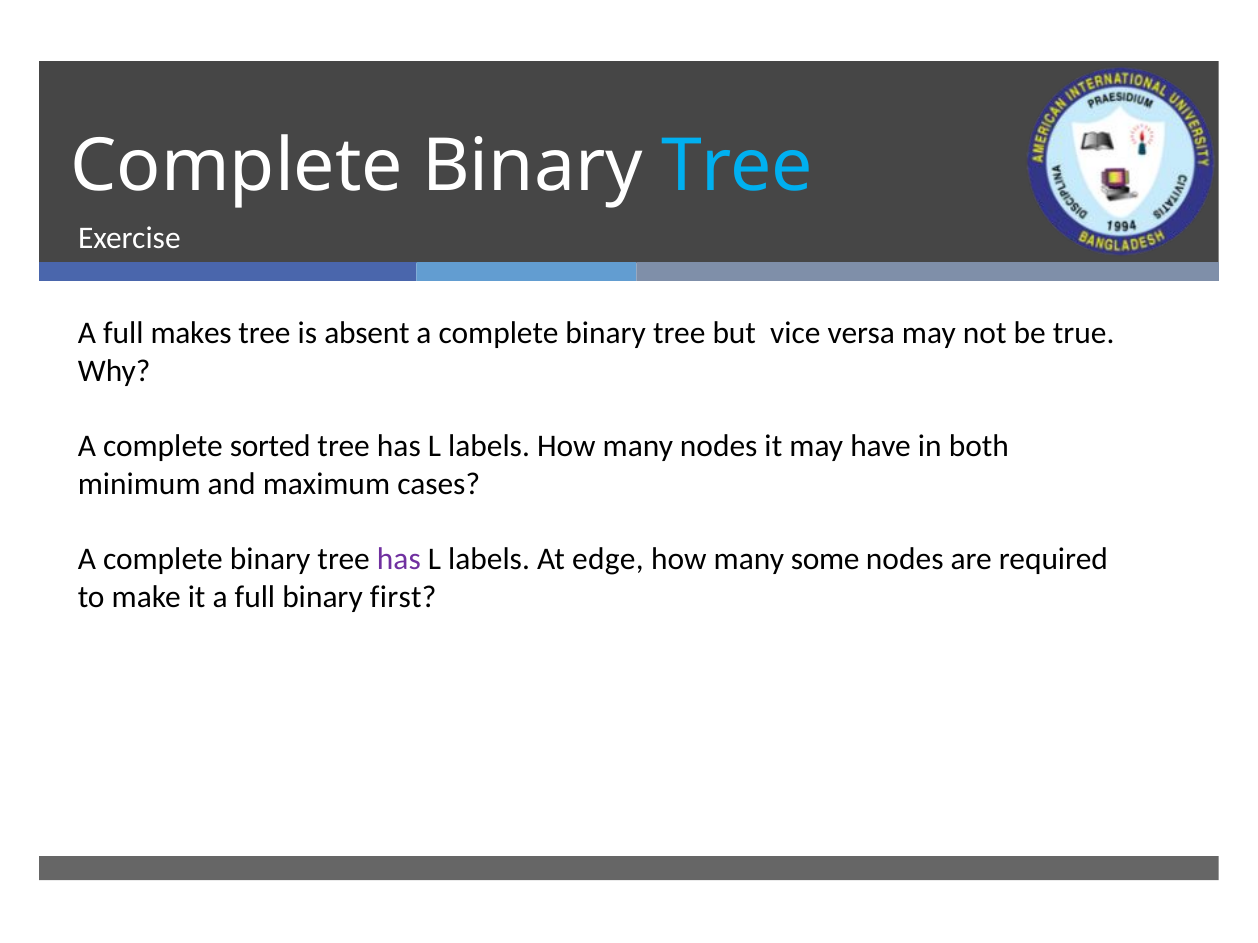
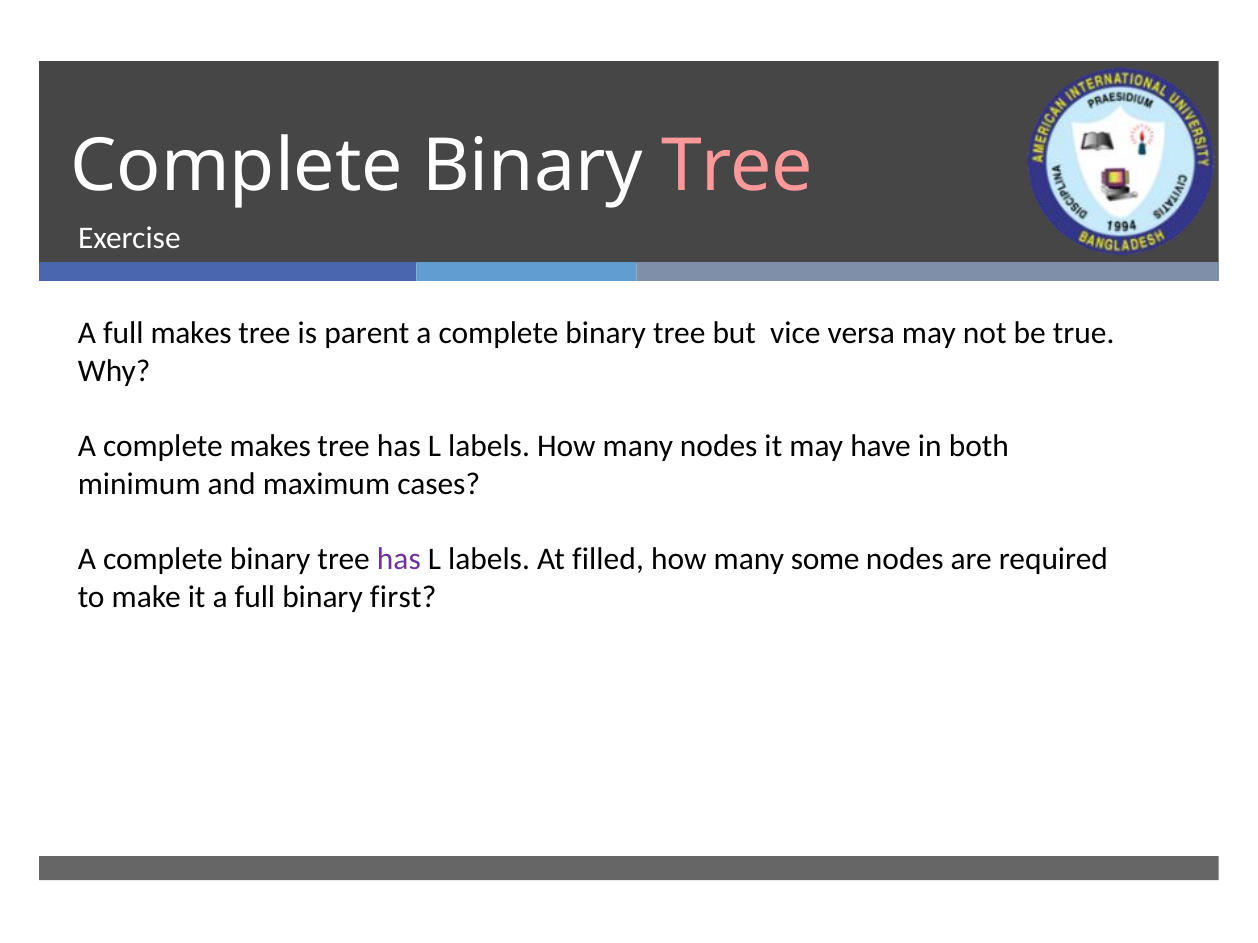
Tree colour: light blue -> pink (737, 166)
absent: absent -> parent (367, 333)
complete sorted: sorted -> makes (270, 446)
edge: edge -> filled (608, 560)
